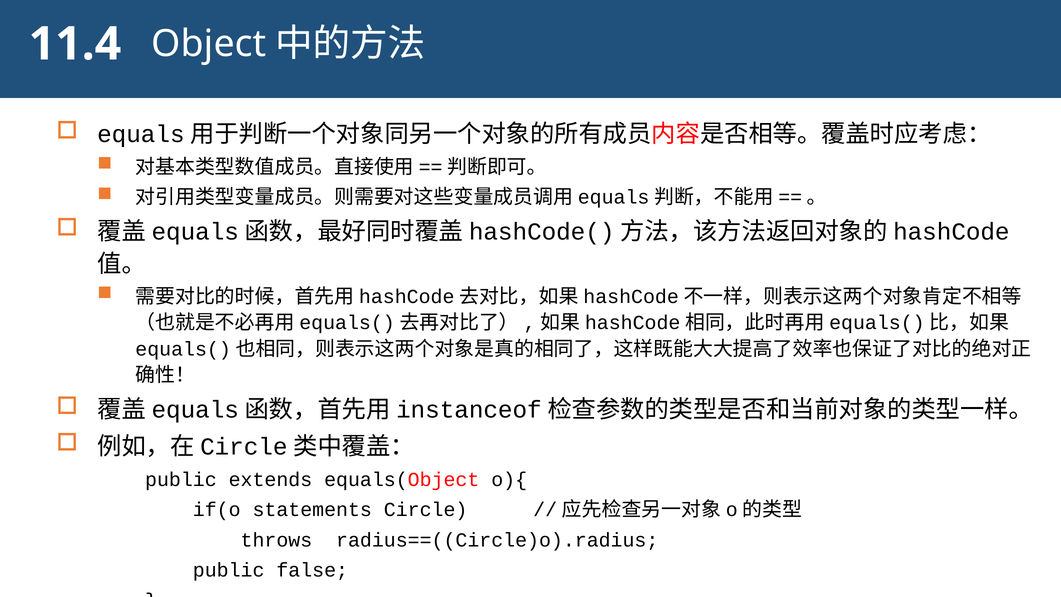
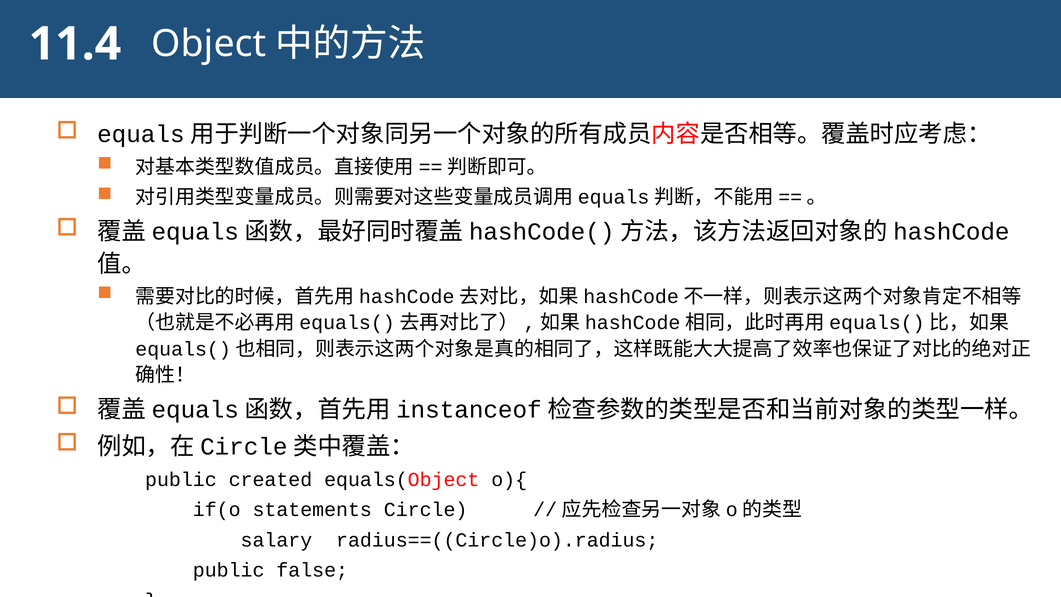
extends: extends -> created (270, 479)
throws: throws -> salary (276, 540)
